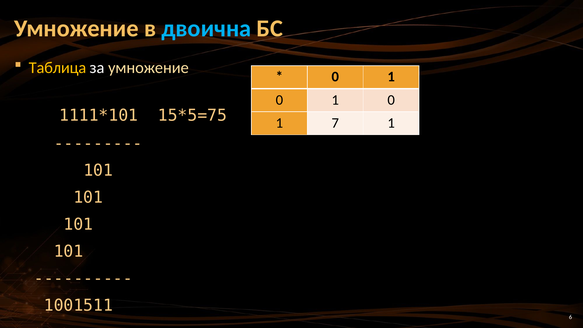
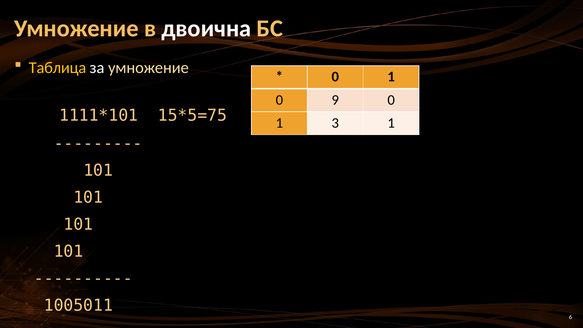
двоична colour: light blue -> white (206, 28)
1: 1 -> 9 (335, 100)
7: 7 -> 3 (335, 123)
1001511: 1001511 -> 1005011 (78, 305)
